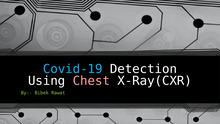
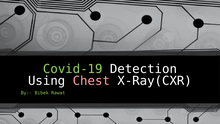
Covid-19 colour: light blue -> light green (73, 69)
